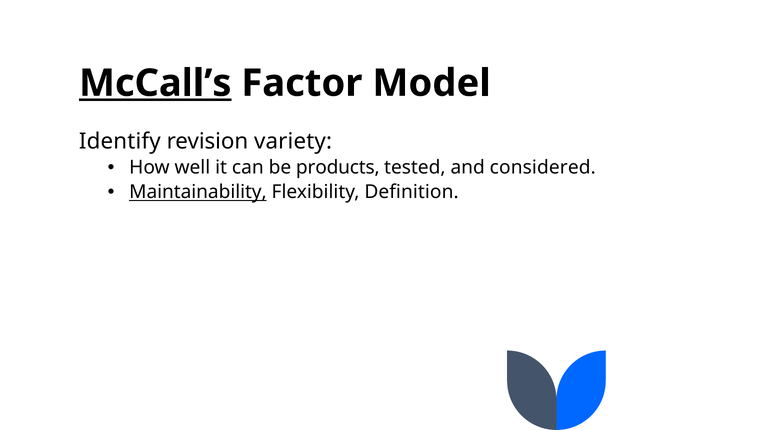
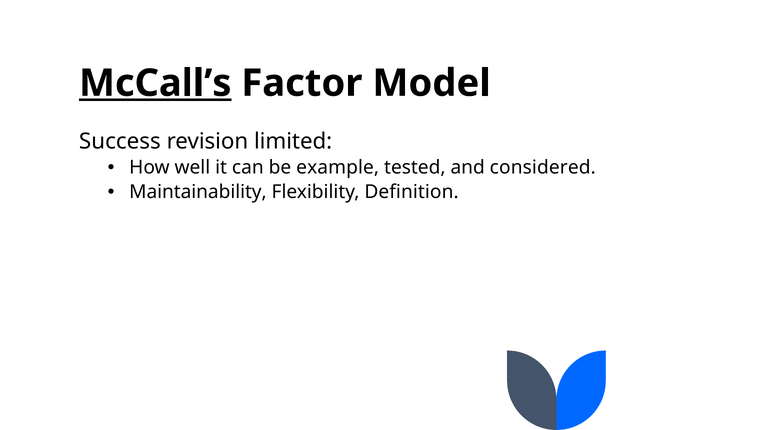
Identify: Identify -> Success (120, 141)
variety: variety -> limited (293, 141)
products: products -> example (338, 168)
Maintainability underline: present -> none (198, 192)
